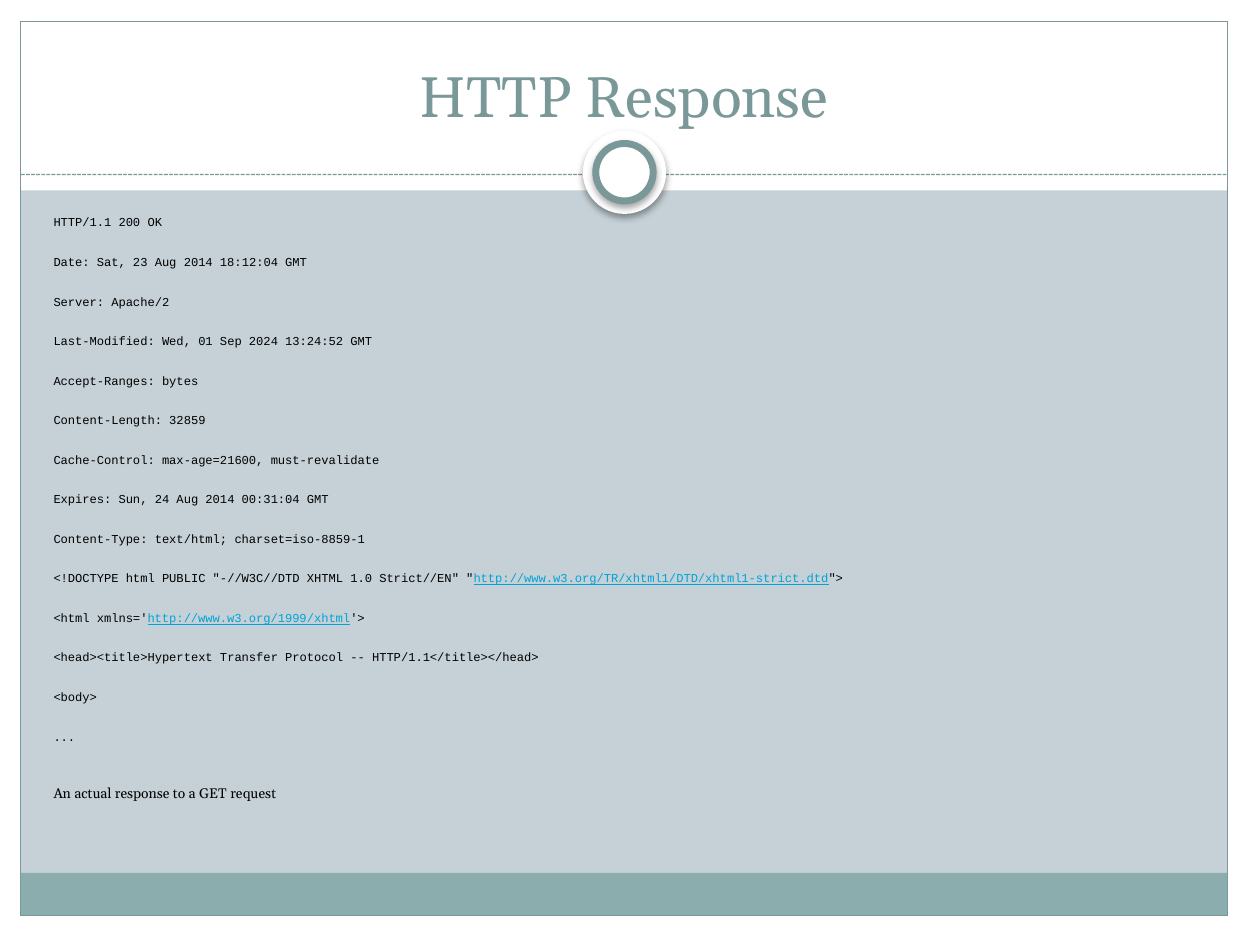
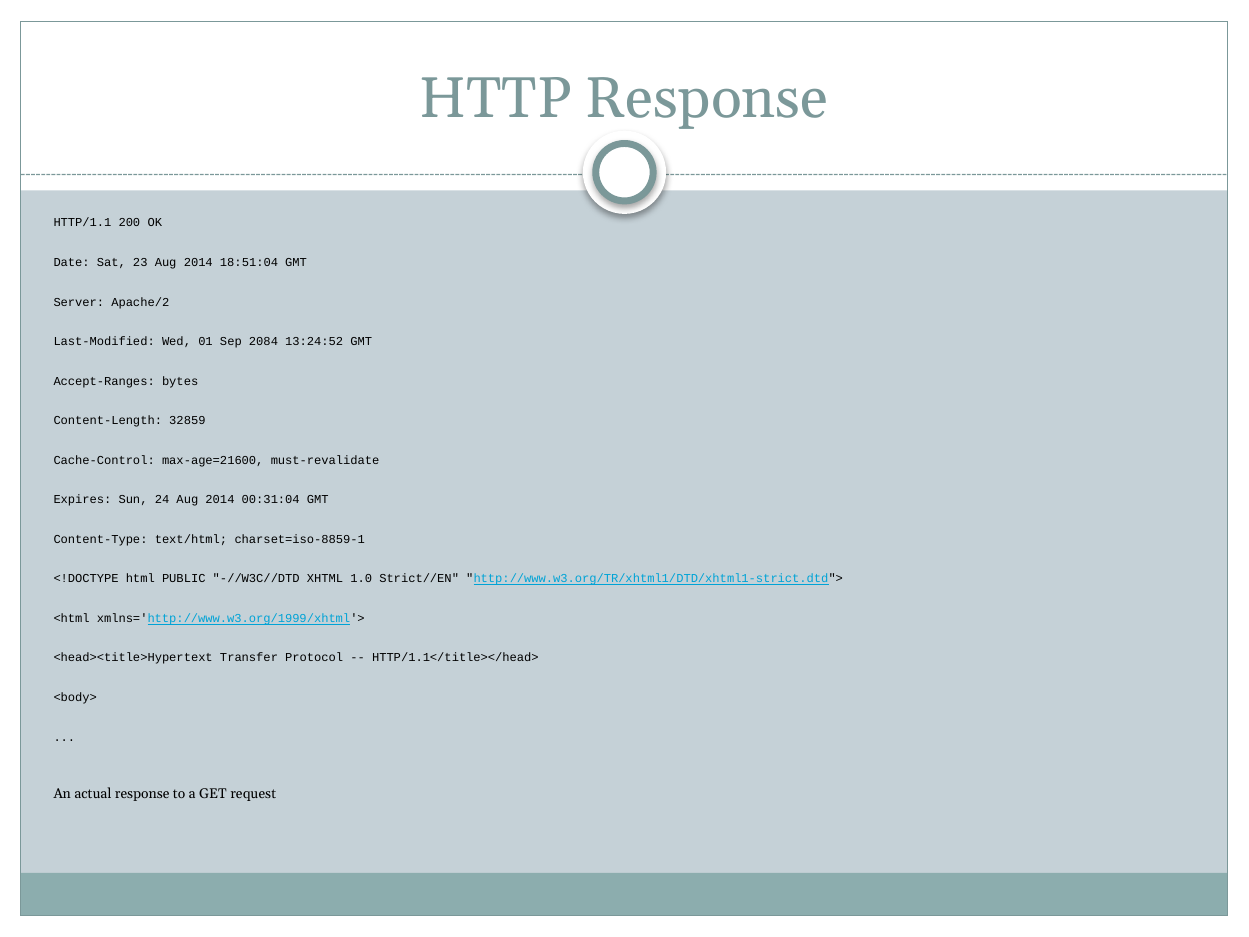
18:12:04: 18:12:04 -> 18:51:04 (249, 262)
2024: 2024 -> 2084 (263, 341)
